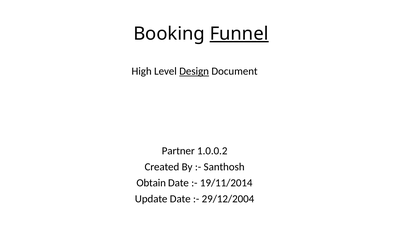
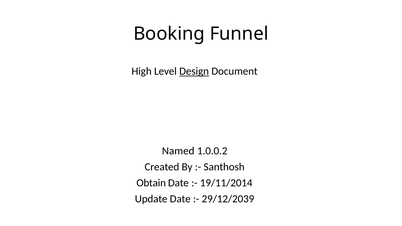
Funnel underline: present -> none (239, 34)
Partner: Partner -> Named (178, 151)
29/12/2004: 29/12/2004 -> 29/12/2039 (228, 199)
